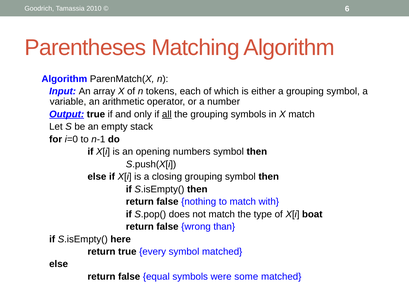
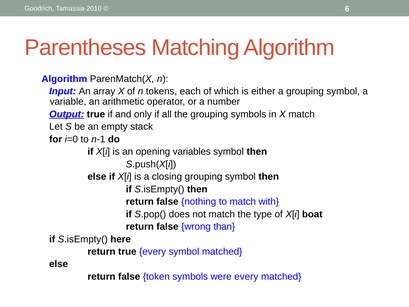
all underline: present -> none (167, 114)
numbers: numbers -> variables (192, 152)
equal: equal -> token (156, 276)
were some: some -> every (246, 276)
